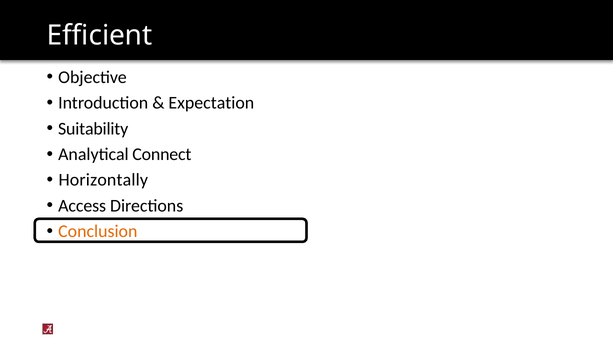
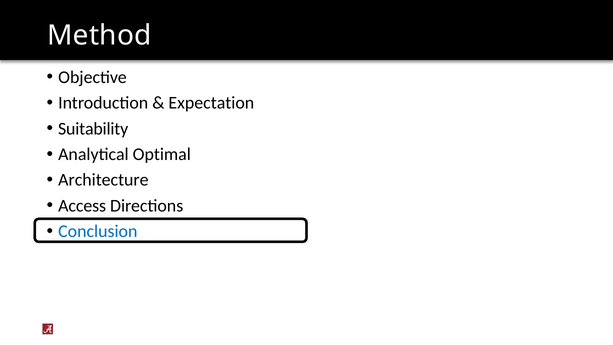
Efficient: Efficient -> Method (99, 36)
Connect: Connect -> Optimal (162, 154)
Horizontally: Horizontally -> Architecture (103, 180)
Conclusion colour: orange -> blue (98, 231)
